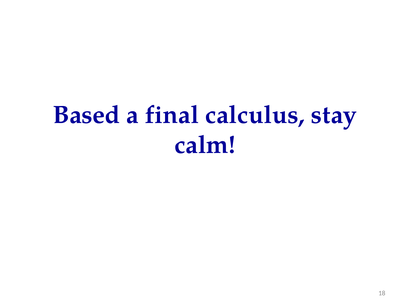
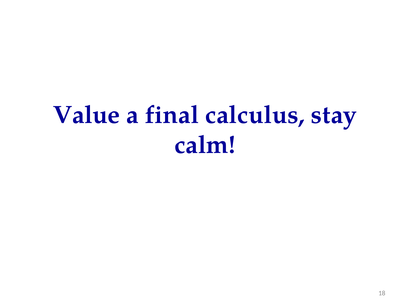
Based: Based -> Value (87, 115)
